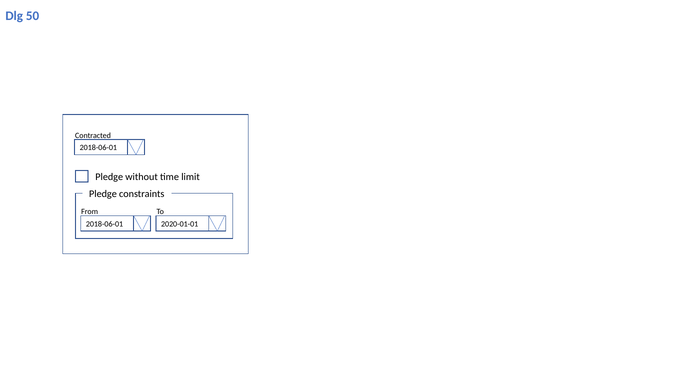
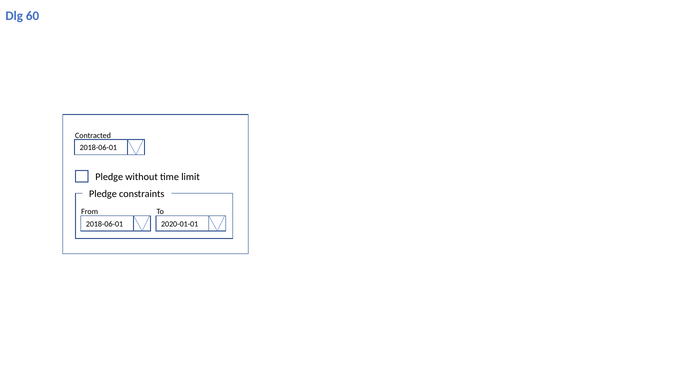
50: 50 -> 60 (33, 16)
